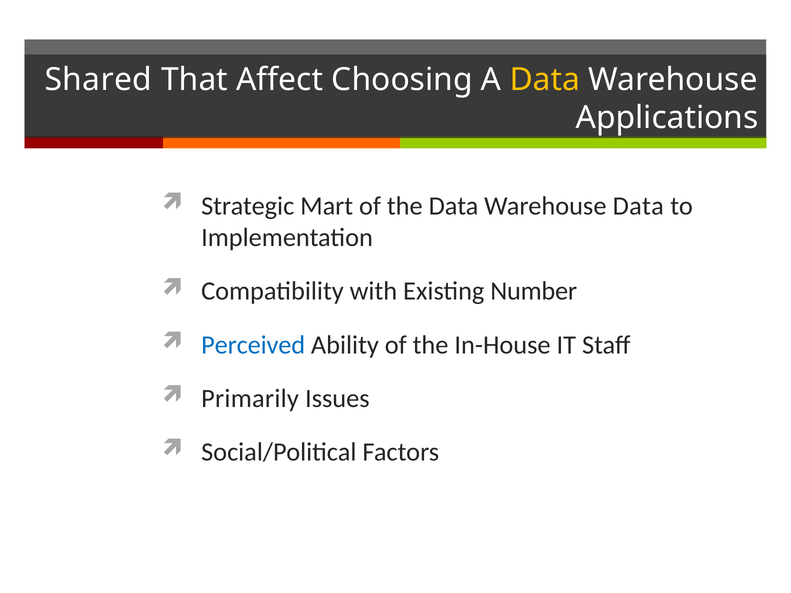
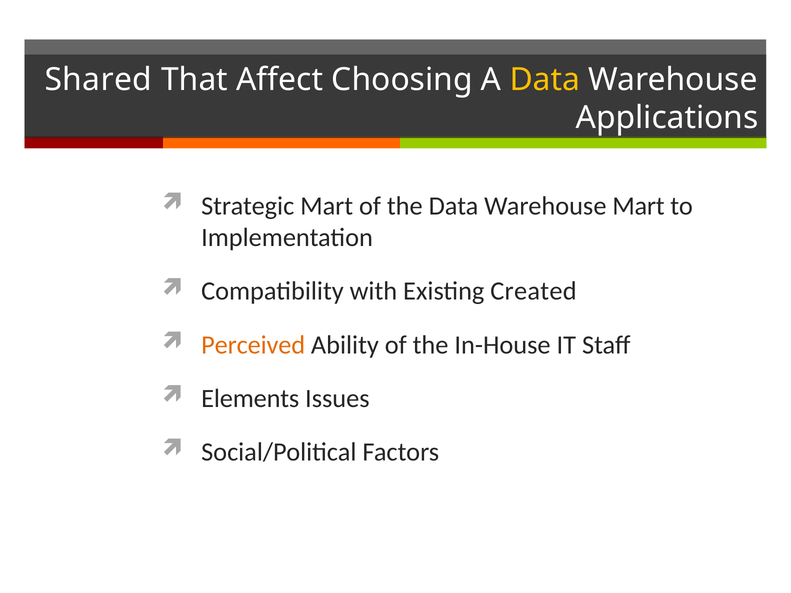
Warehouse Data: Data -> Mart (638, 206)
Number: Number -> Created (533, 291)
Perceived colour: blue -> orange (253, 345)
Primarily: Primarily -> Elements (250, 399)
